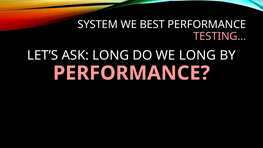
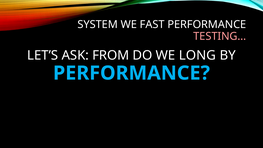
BEST: BEST -> FAST (152, 24)
ASK LONG: LONG -> FROM (111, 55)
PERFORMANCE colour: pink -> light blue (131, 73)
